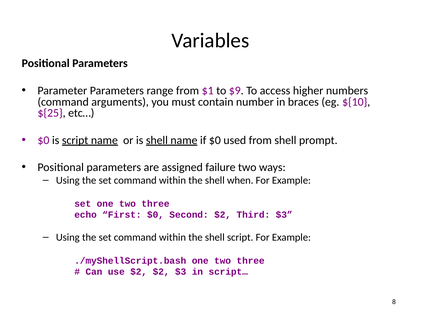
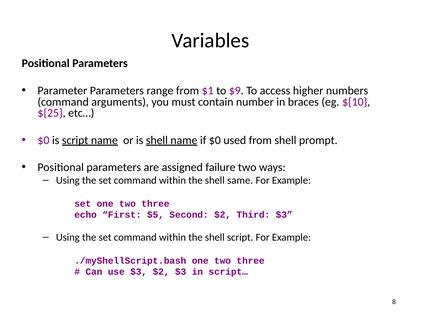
when: when -> same (240, 180)
First $0: $0 -> $5 (155, 215)
use $2: $2 -> $3 (139, 272)
